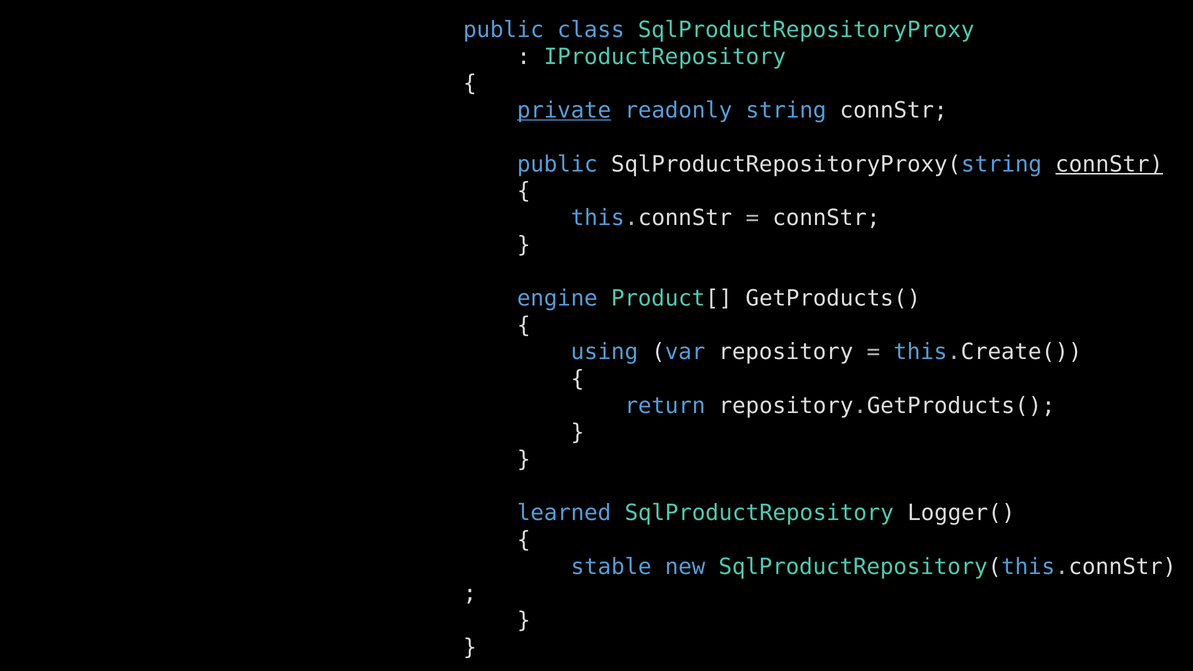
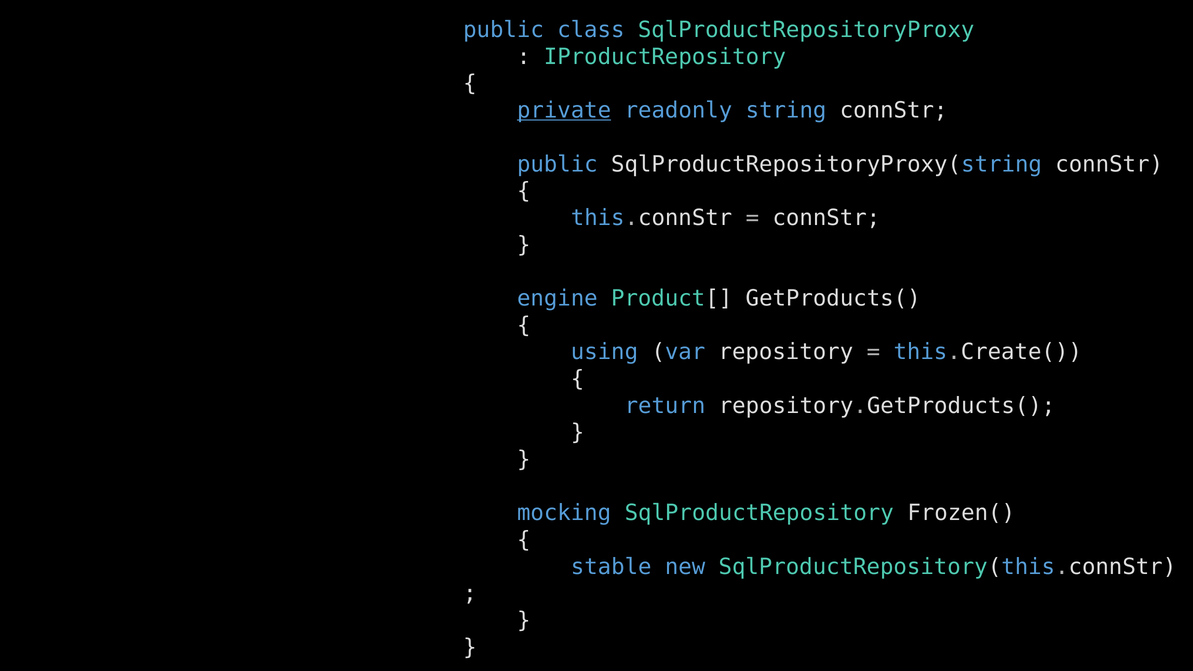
connStr underline: present -> none (1109, 164)
learned: learned -> mocking (564, 513)
Logger(: Logger( -> Frozen( (961, 513)
